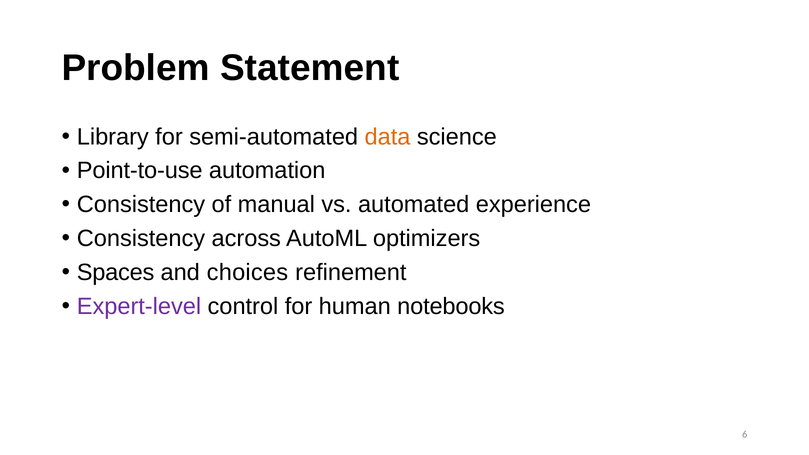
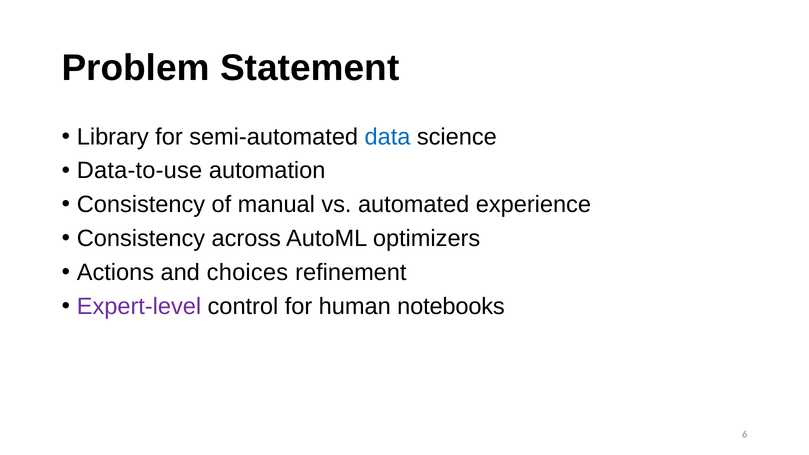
data colour: orange -> blue (387, 137)
Point-to-use: Point-to-use -> Data-to-use (140, 171)
Spaces: Spaces -> Actions (115, 272)
